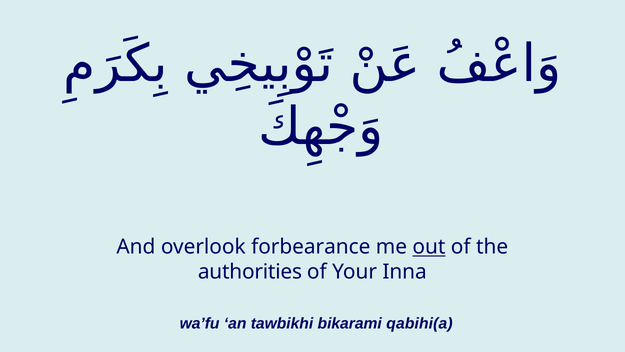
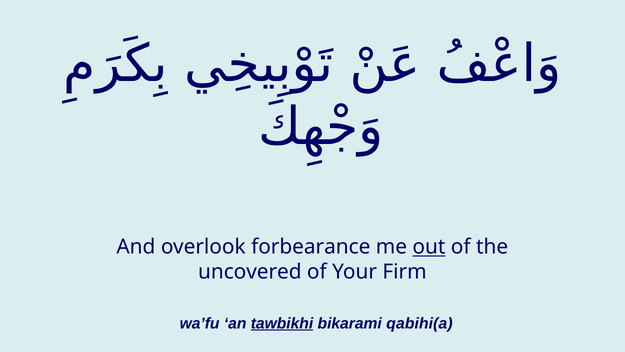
authorities: authorities -> uncovered (250, 272)
Inna: Inna -> Firm (405, 272)
tawbikhi underline: none -> present (282, 323)
